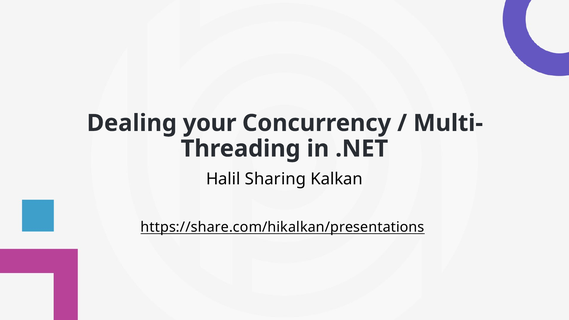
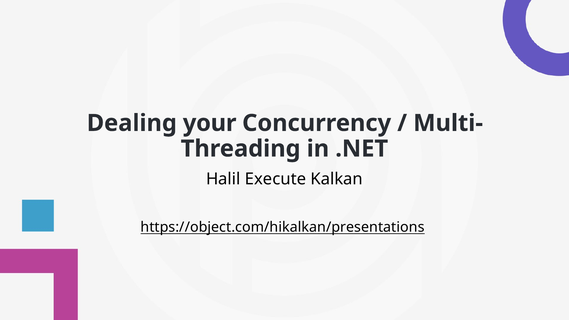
Sharing: Sharing -> Execute (275, 179)
https://share.com/hikalkan/presentations: https://share.com/hikalkan/presentations -> https://object.com/hikalkan/presentations (283, 227)
